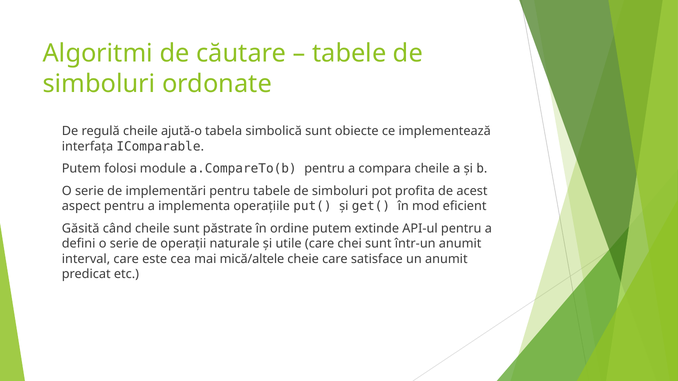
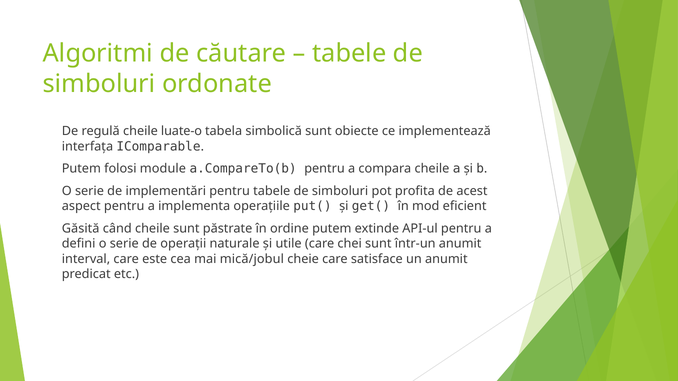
ajută-o: ajută-o -> luate-o (182, 131)
mică/altele: mică/altele -> mică/jobul (252, 259)
